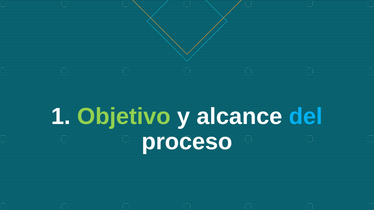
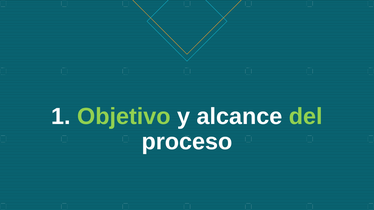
del colour: light blue -> light green (306, 117)
